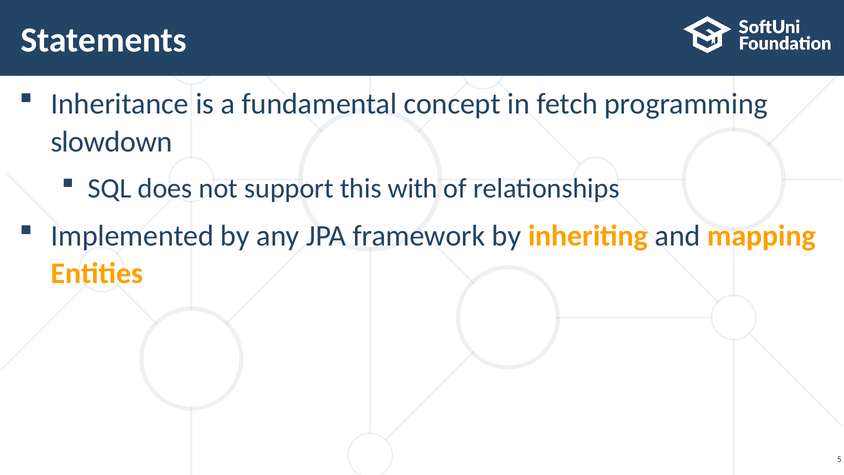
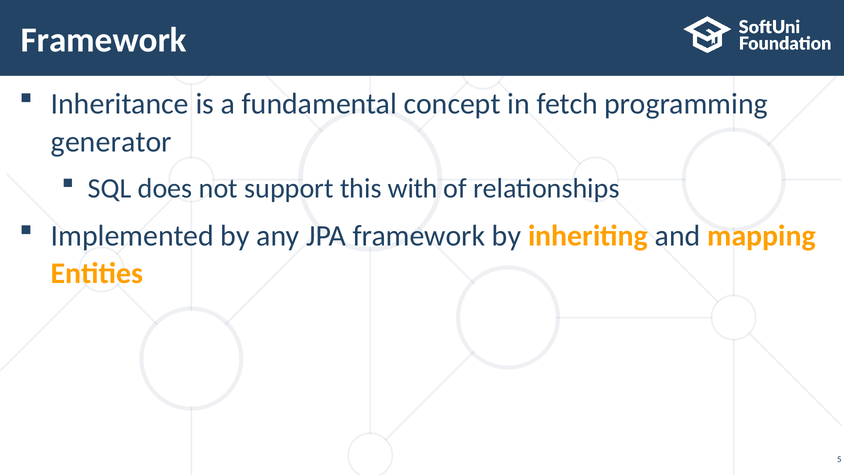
Statements: Statements -> Framework (104, 40)
slowdown: slowdown -> generator (111, 142)
